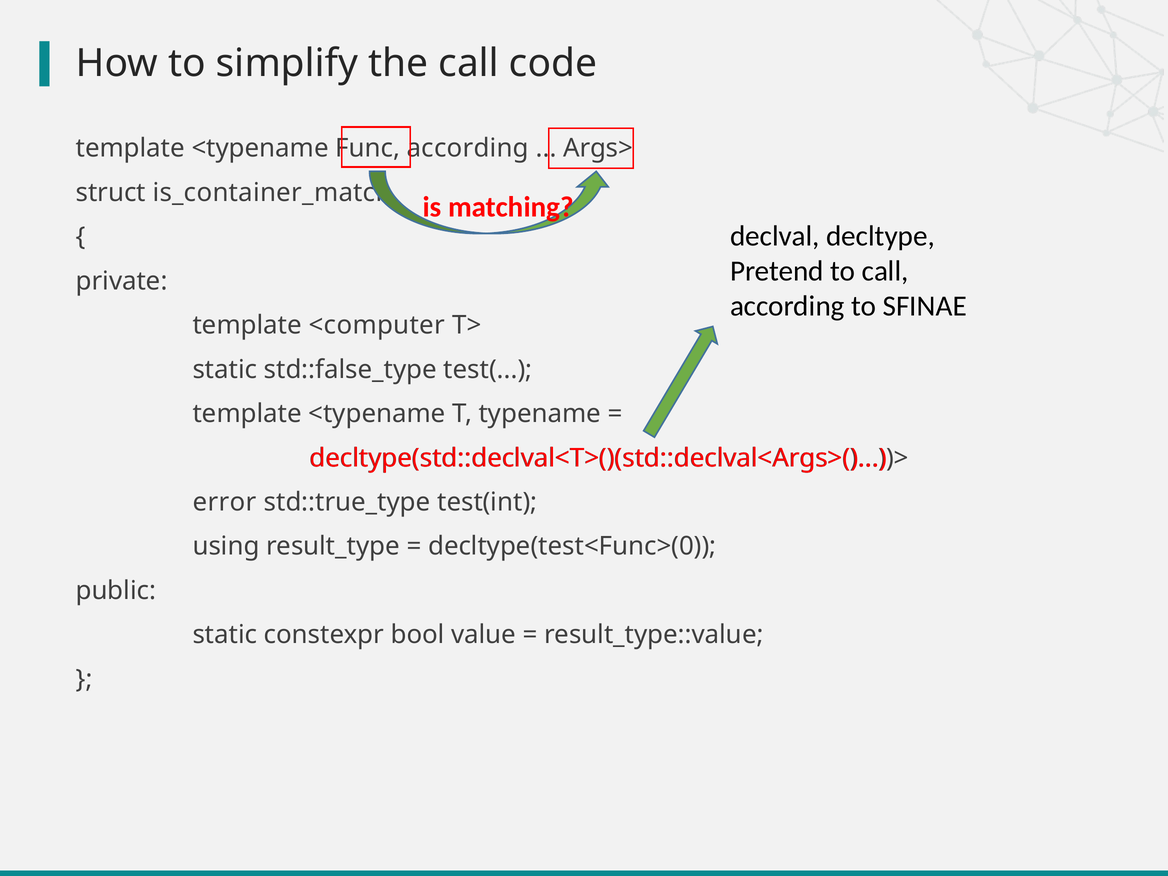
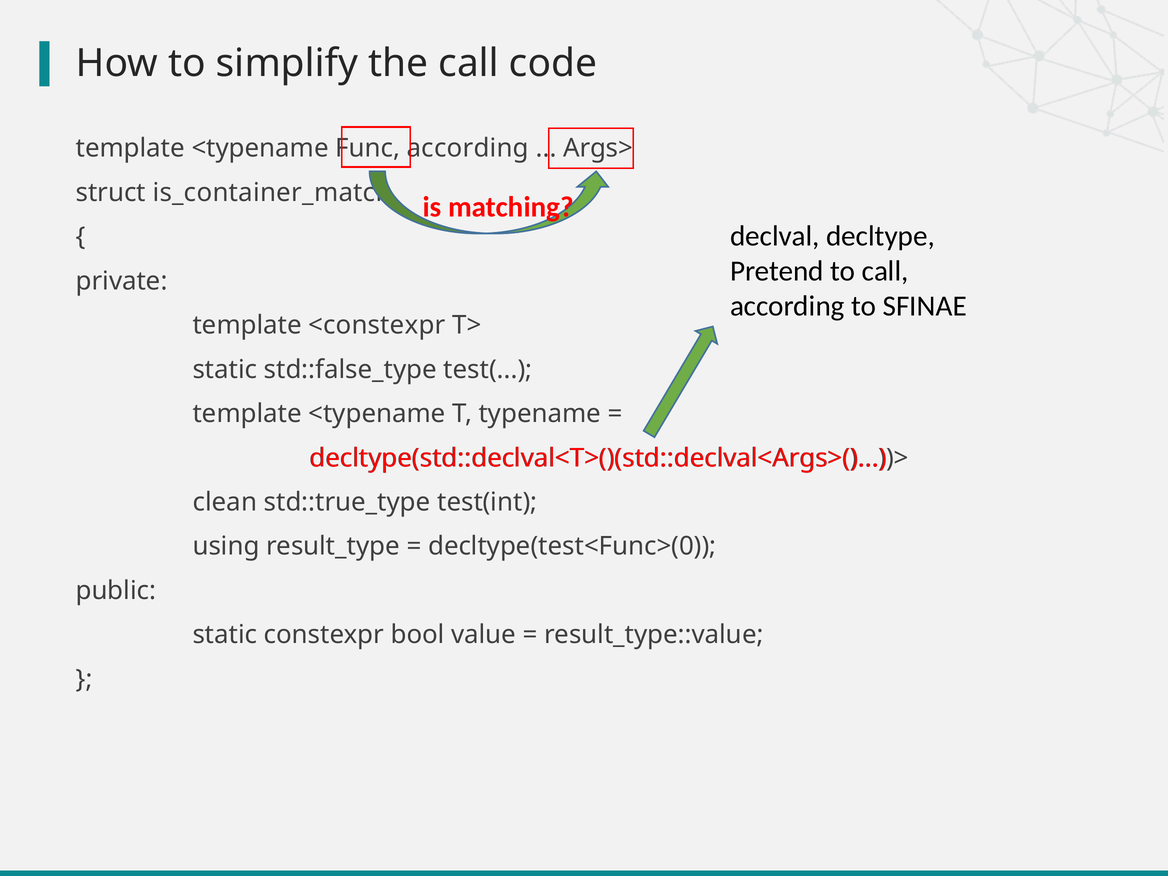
<computer: <computer -> <constexpr (377, 325)
error: error -> clean (225, 502)
